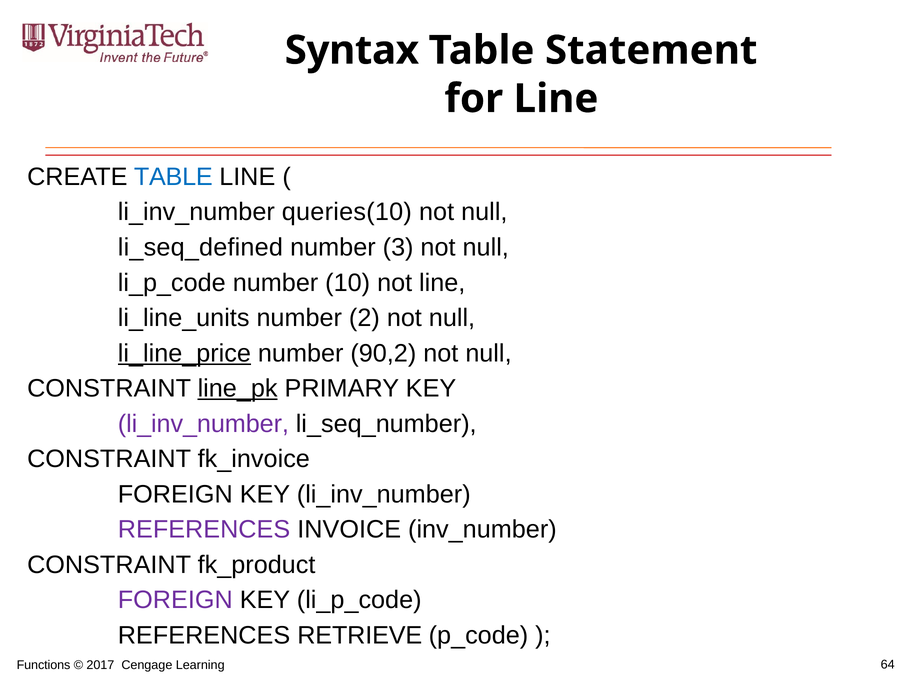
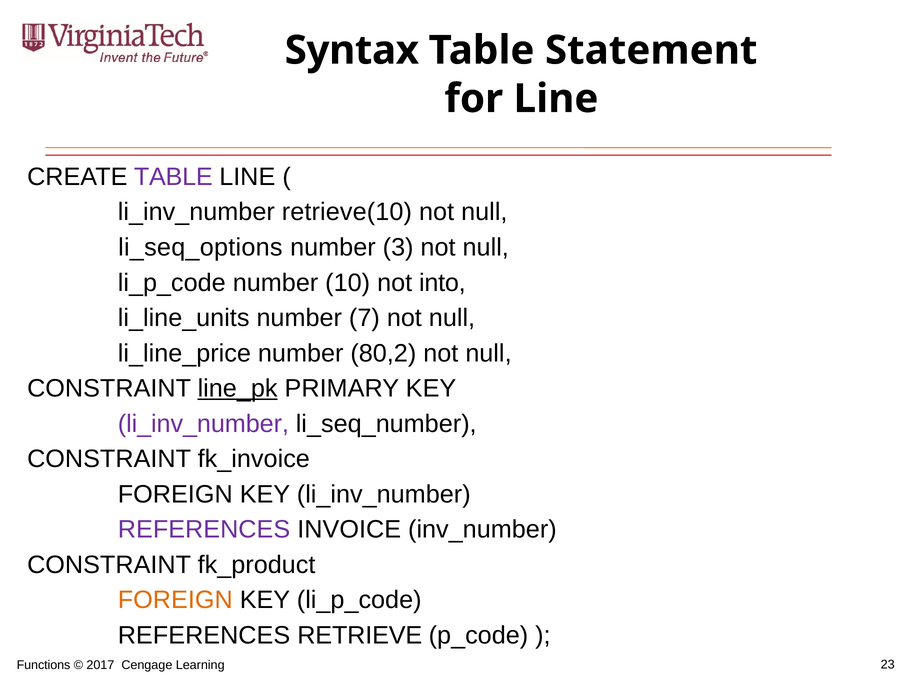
TABLE colour: blue -> purple (173, 177)
queries(10: queries(10 -> retrieve(10 (347, 212)
li_seq_defined: li_seq_defined -> li_seq_options (200, 248)
not line: line -> into (442, 283)
2: 2 -> 7 (364, 318)
li_line_price underline: present -> none (184, 353)
90,2: 90,2 -> 80,2 (383, 353)
FOREIGN colour: purple -> orange (175, 600)
64: 64 -> 23 (888, 665)
